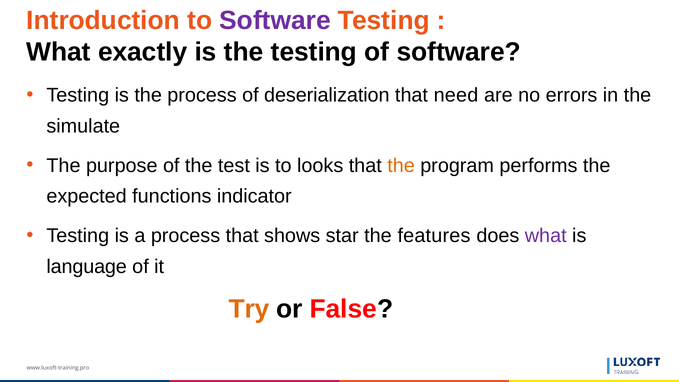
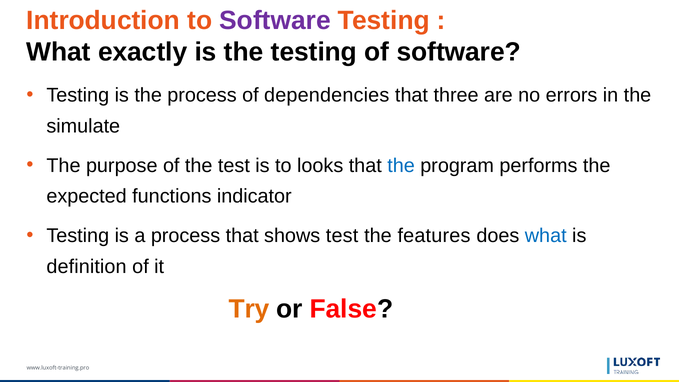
deserialization: deserialization -> dependencies (327, 95)
need: need -> three (456, 95)
the colour: orange -> blue (401, 165)
shows star: star -> test (342, 236)
what colour: purple -> blue (546, 236)
language: language -> definition (87, 267)
